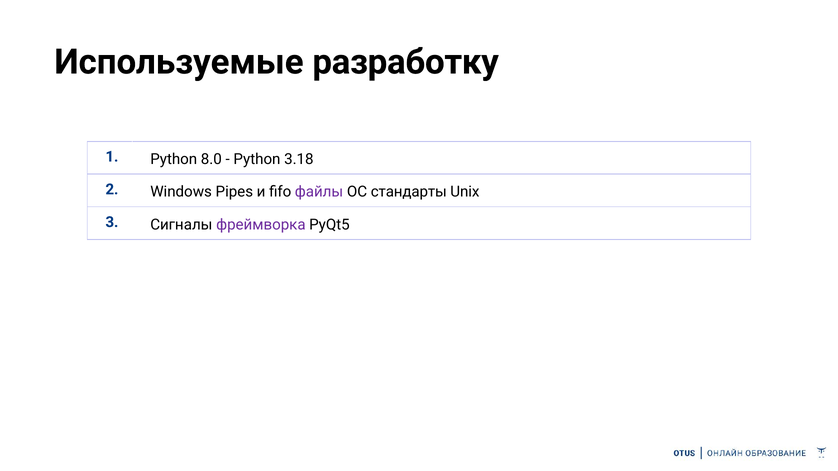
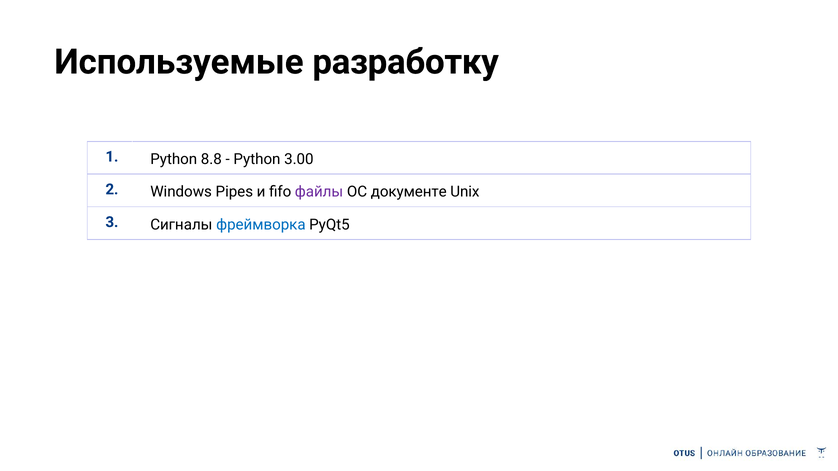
8.0: 8.0 -> 8.8 (211, 159)
3.18: 3.18 -> 3.00 (299, 159)
стандарты: стандарты -> документе (409, 192)
фреймворка colour: purple -> blue (261, 225)
